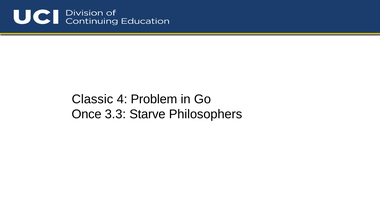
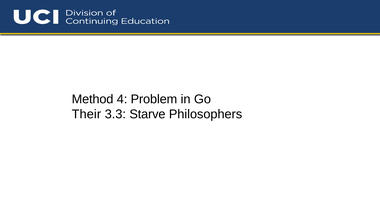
Classic: Classic -> Method (93, 99)
Once: Once -> Their (86, 114)
